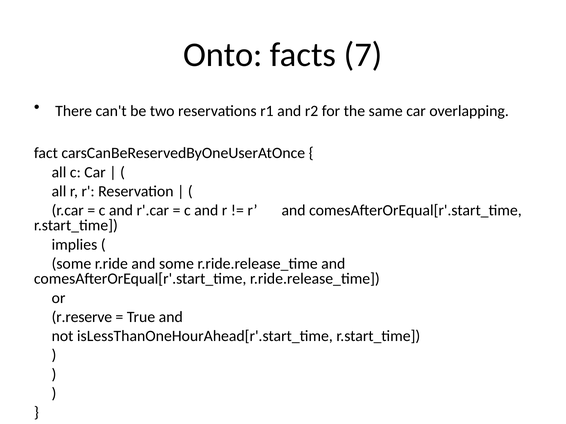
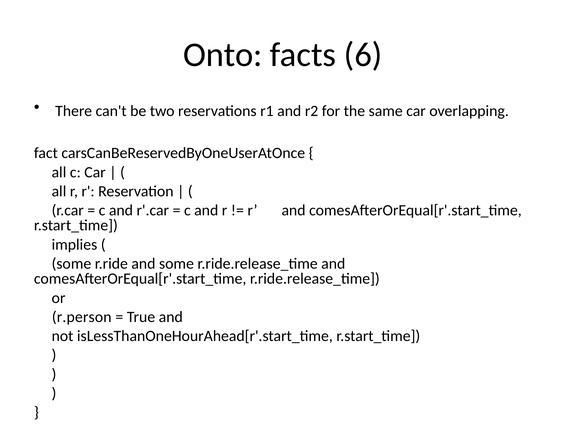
7: 7 -> 6 (363, 55)
r.reserve: r.reserve -> r.person (82, 317)
